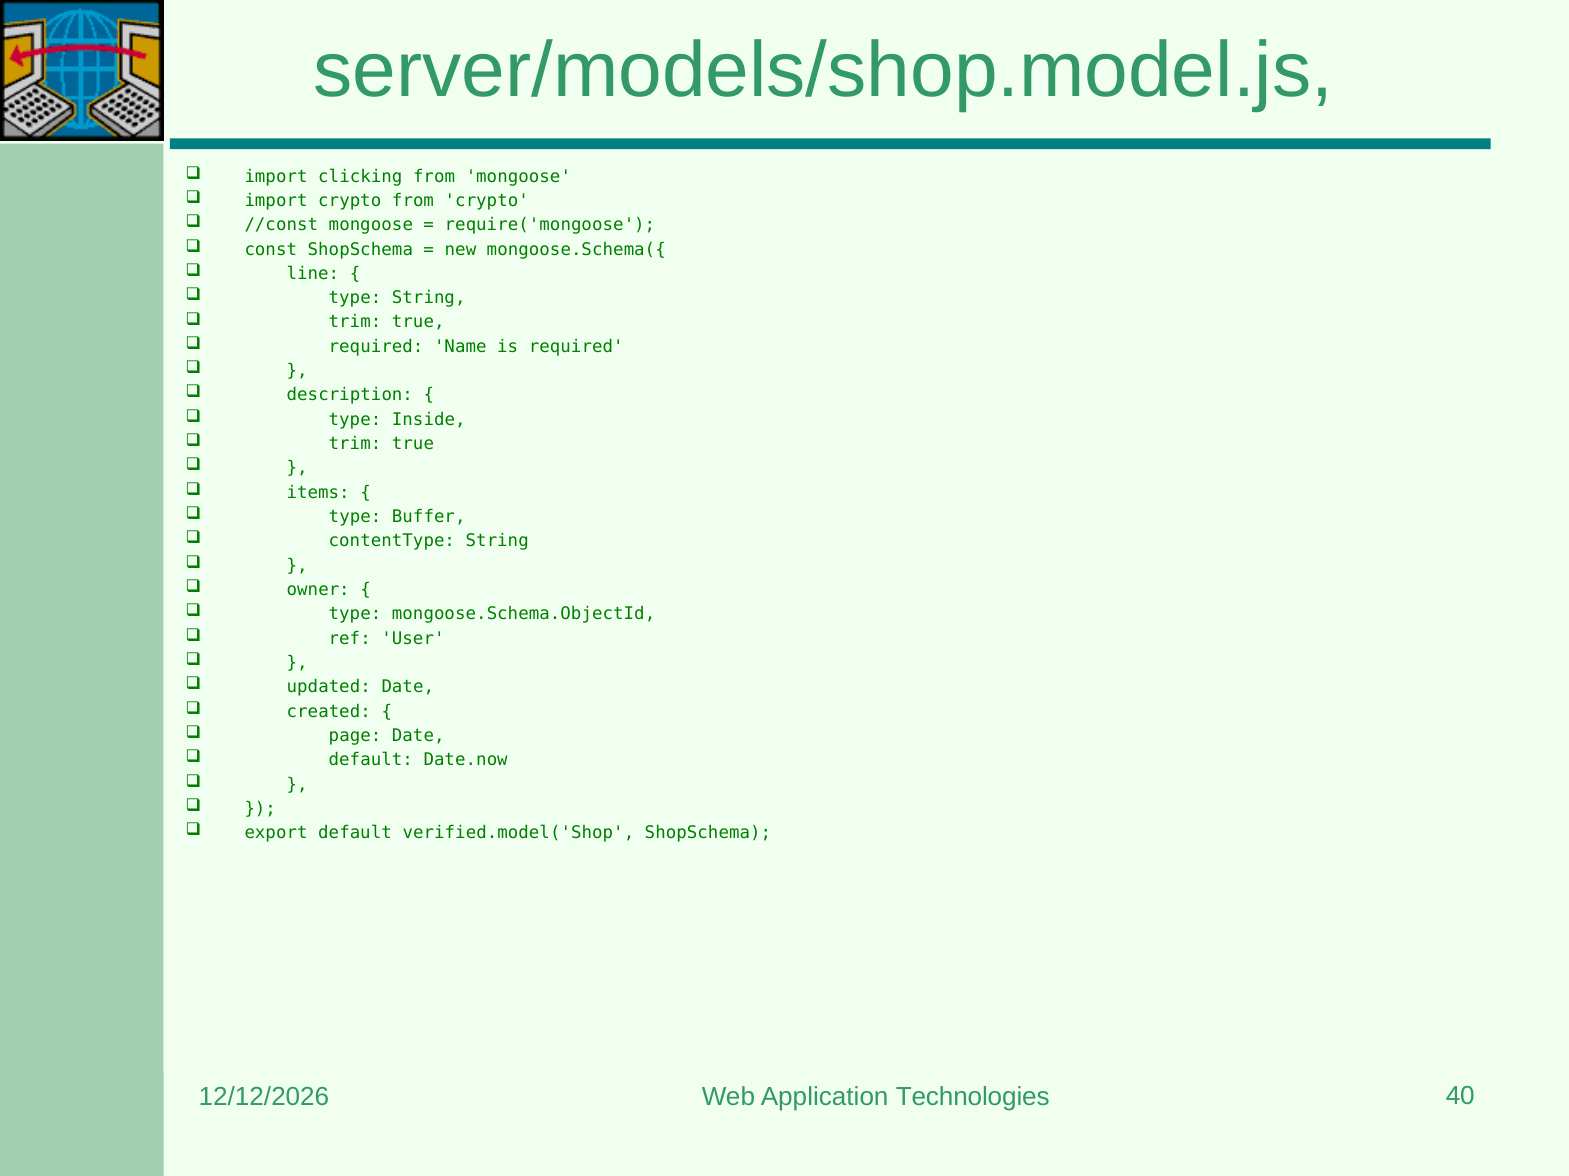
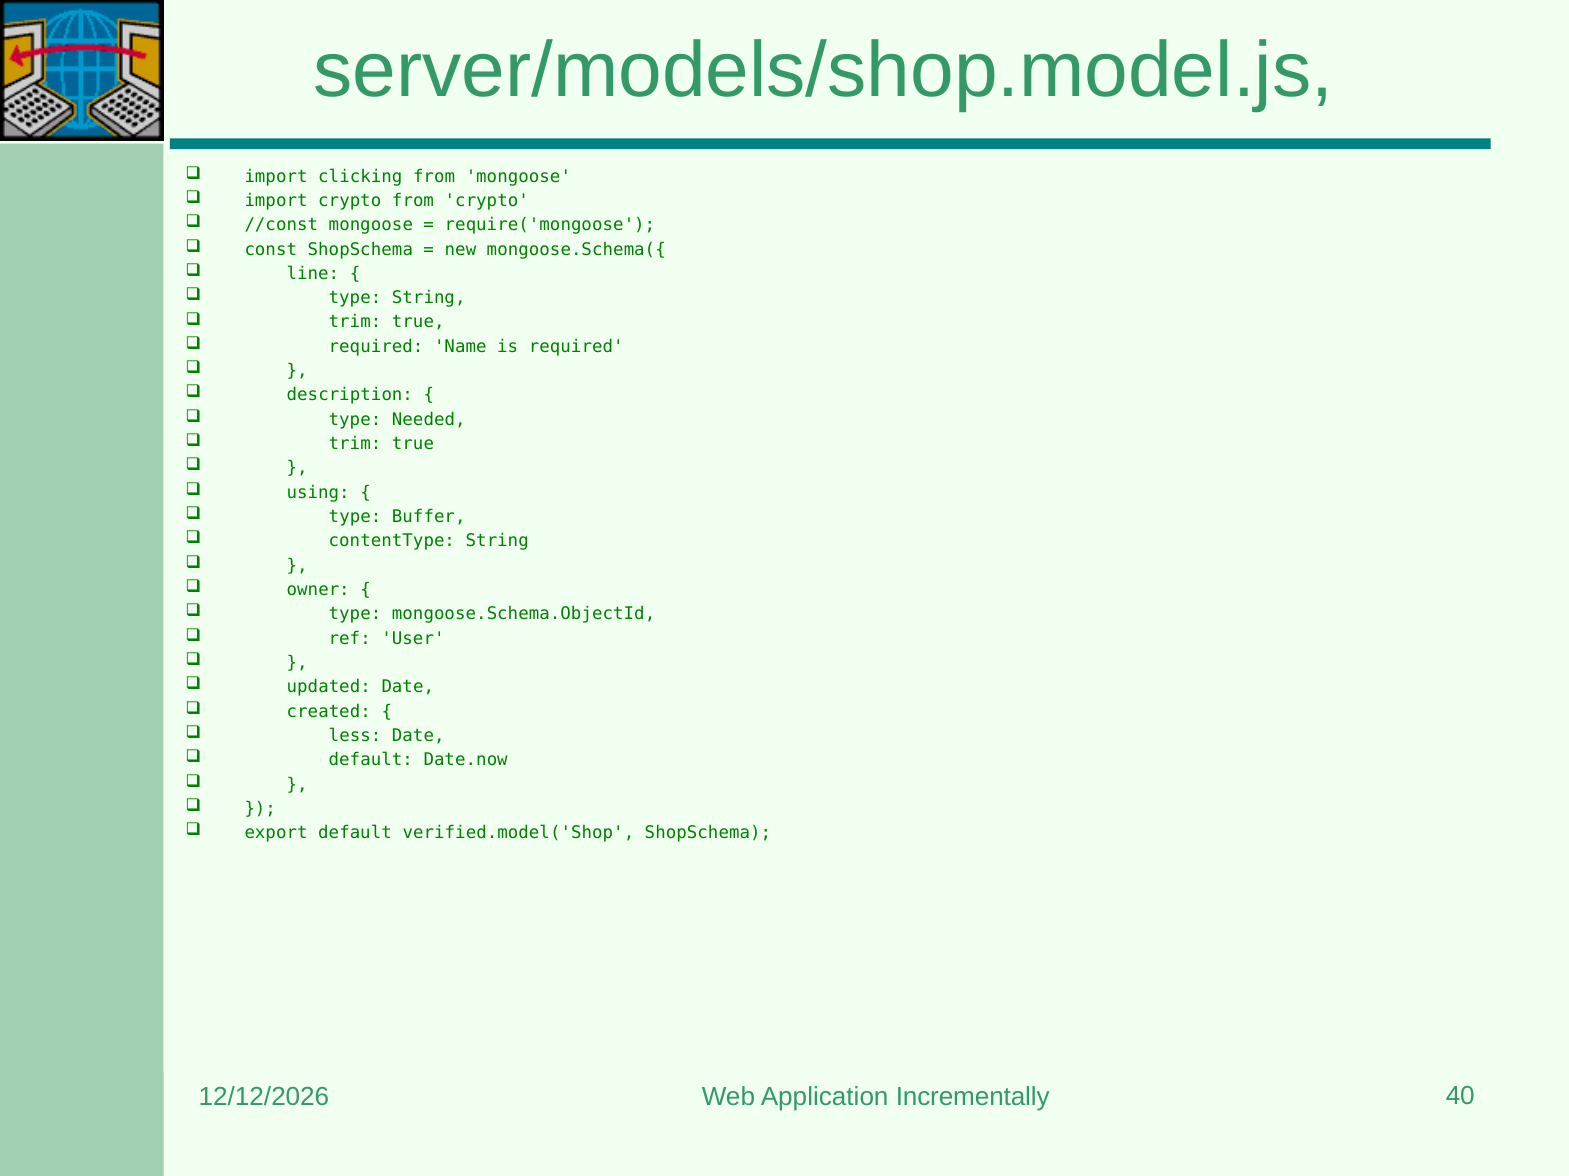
Inside: Inside -> Needed (429, 420)
items: items -> using (318, 493)
page: page -> less (355, 736)
Technologies: Technologies -> Incrementally (973, 1098)
